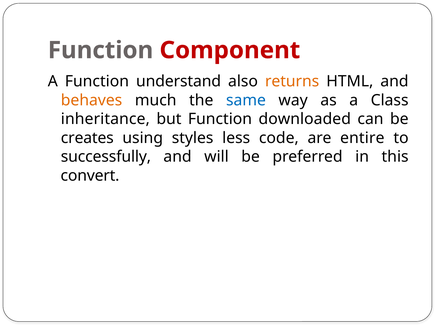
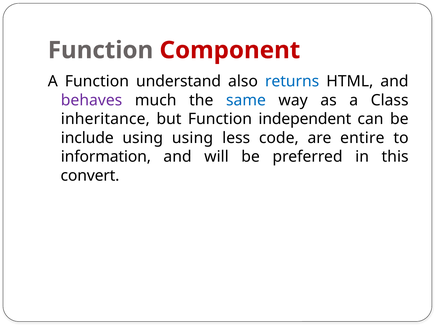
returns colour: orange -> blue (292, 82)
behaves colour: orange -> purple (92, 100)
downloaded: downloaded -> independent (305, 119)
creates: creates -> include (87, 138)
using styles: styles -> using (193, 138)
successfully: successfully -> information (106, 157)
